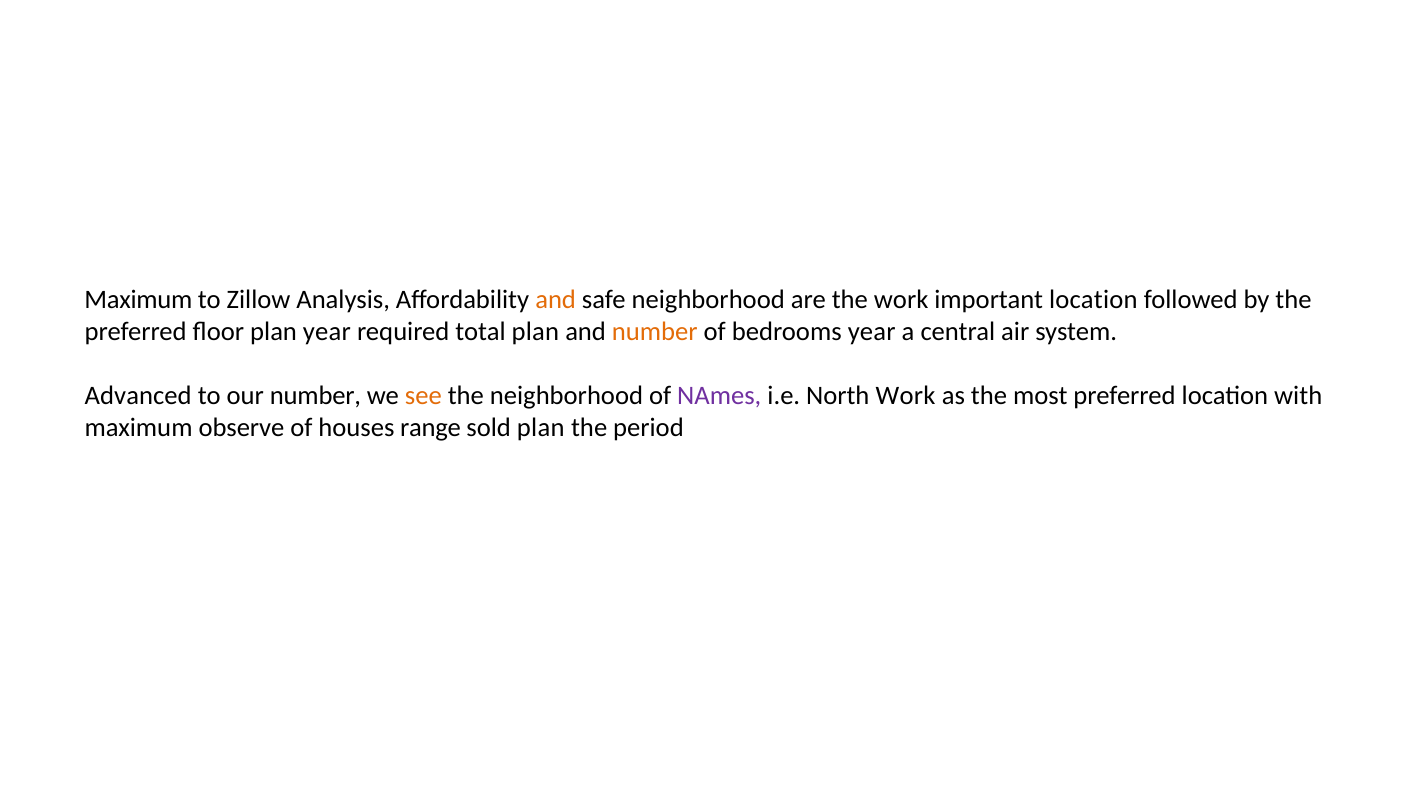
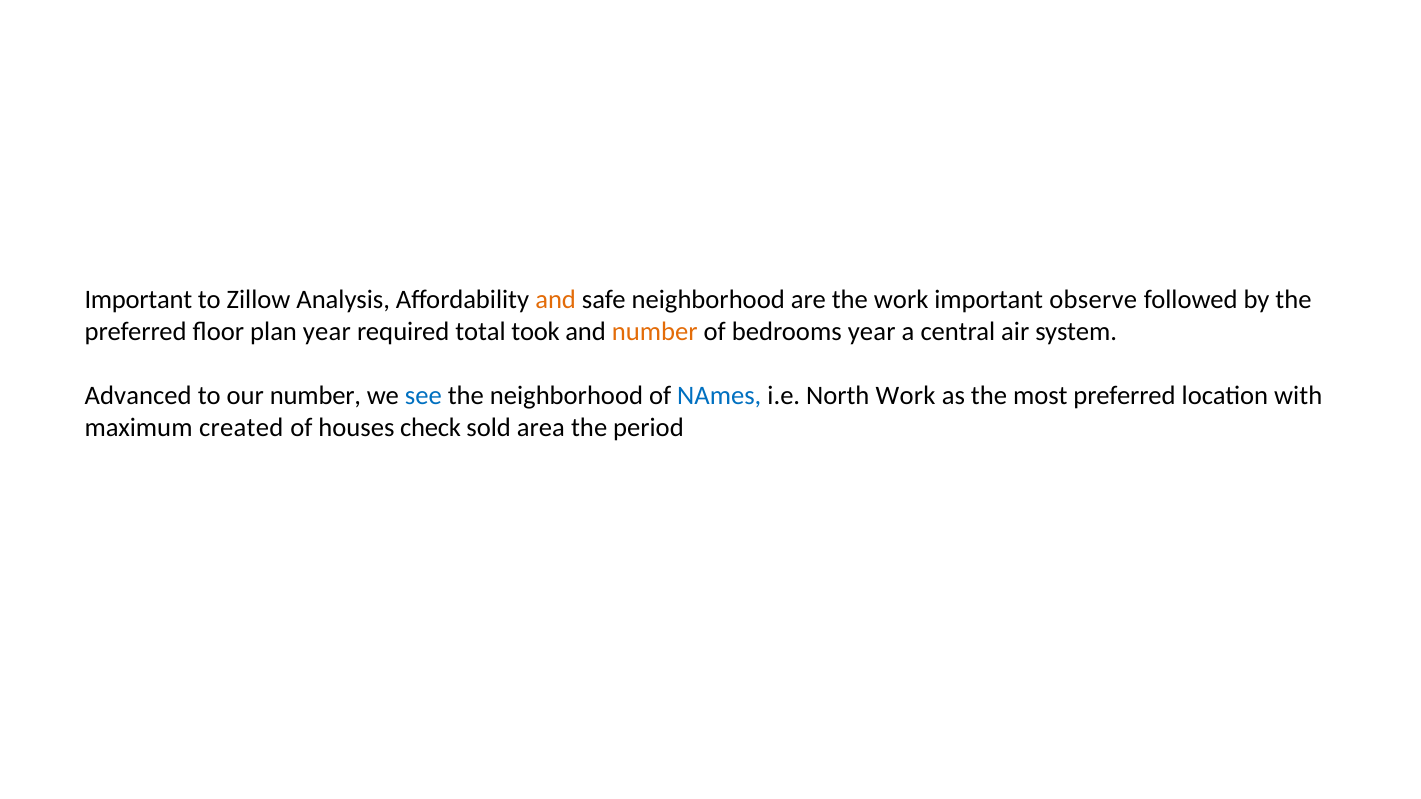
Maximum: Maximum -> Important (138, 300)
important location: location -> observe (1093, 300)
total plan: plan -> took (536, 332)
see colour: orange -> blue (423, 396)
NAmes colour: purple -> blue (719, 396)
observe: observe -> created (241, 428)
range: range -> check (431, 428)
sold plan: plan -> area (541, 428)
